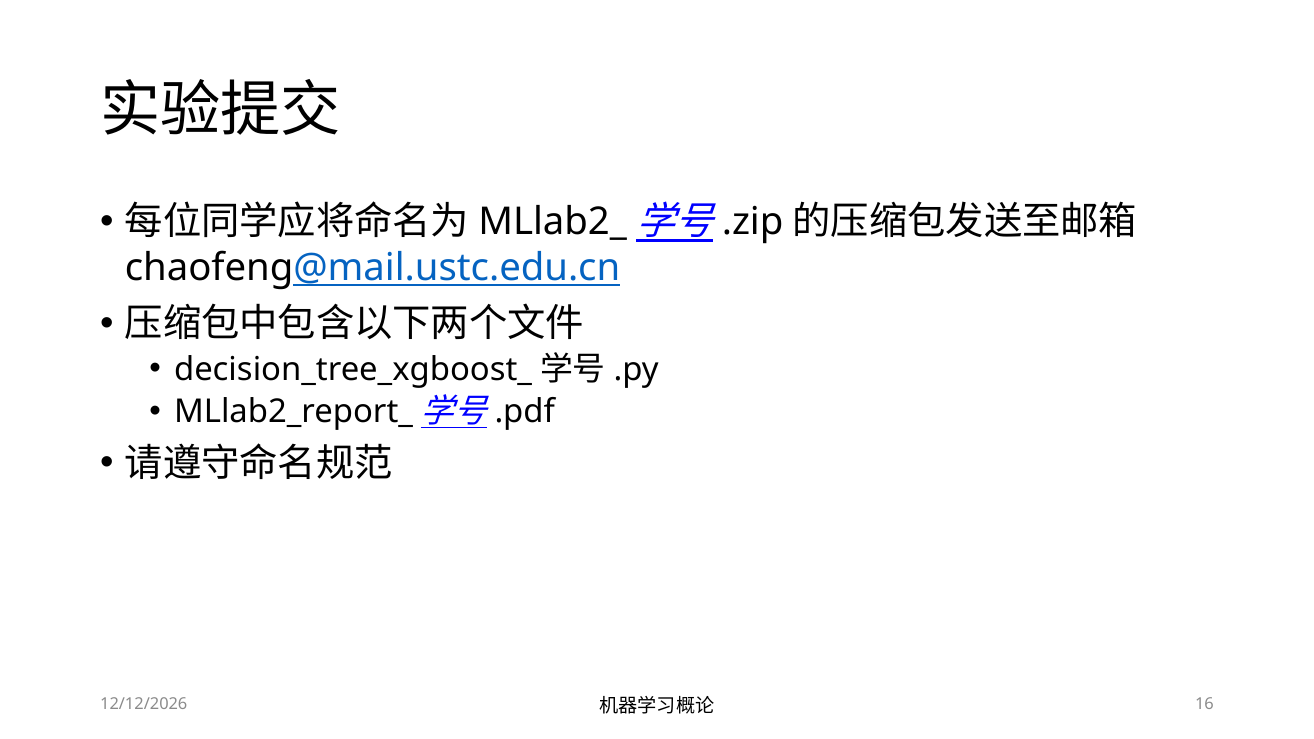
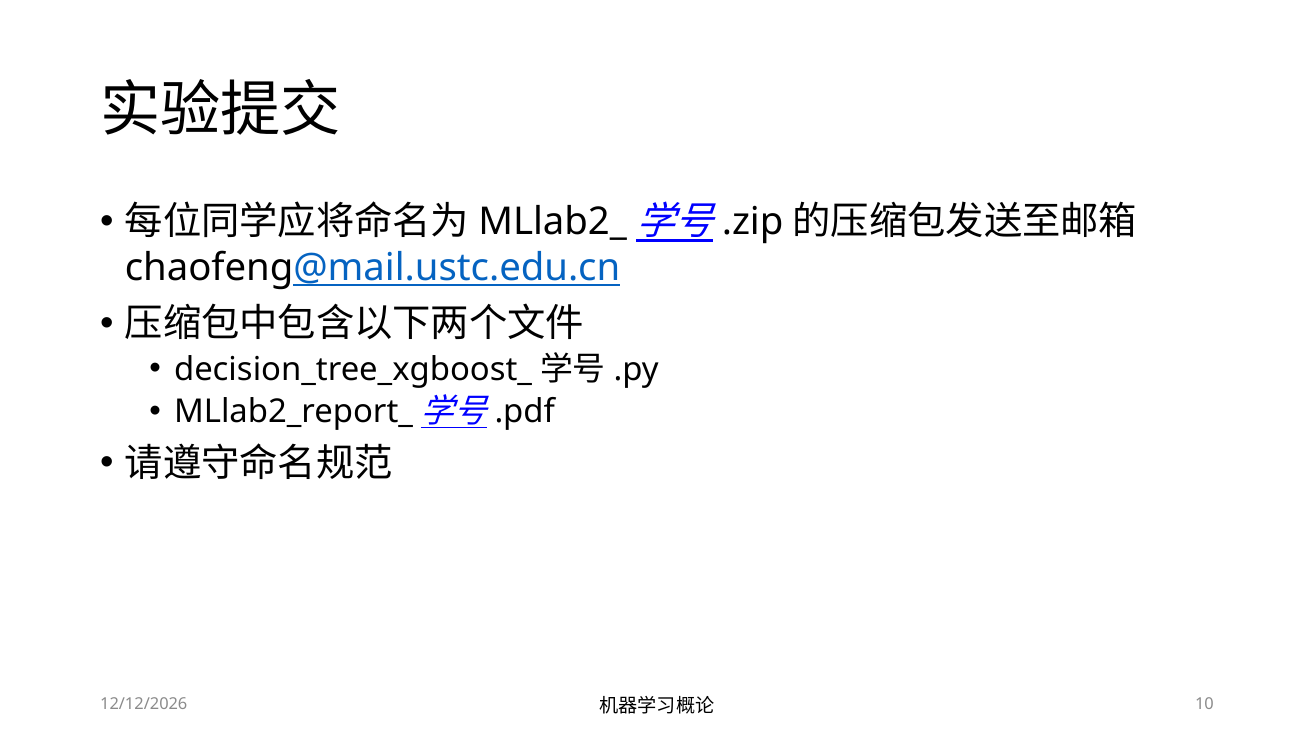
16: 16 -> 10 (1204, 705)
